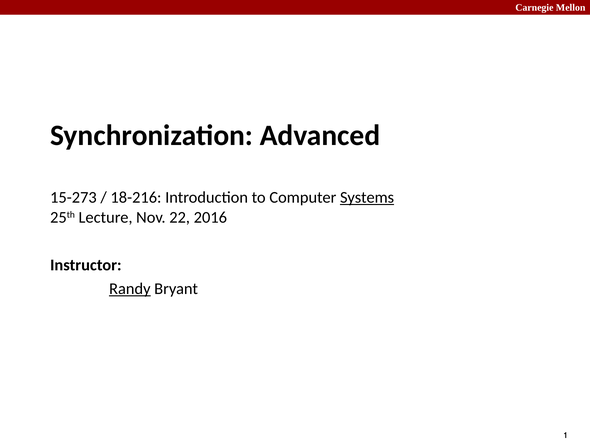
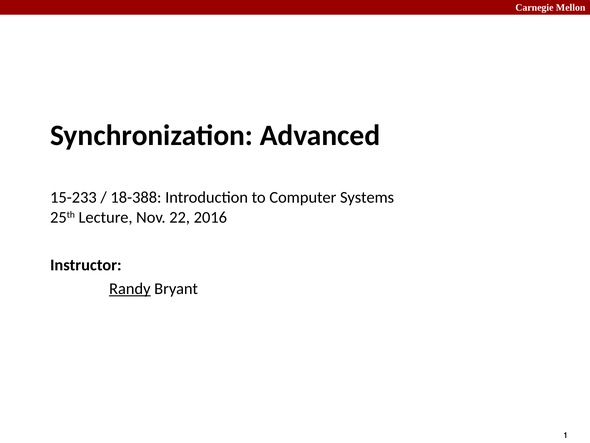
15-273: 15-273 -> 15-233 (73, 197)
18-216: 18-216 -> 18-388 (136, 197)
Systems underline: present -> none (367, 197)
